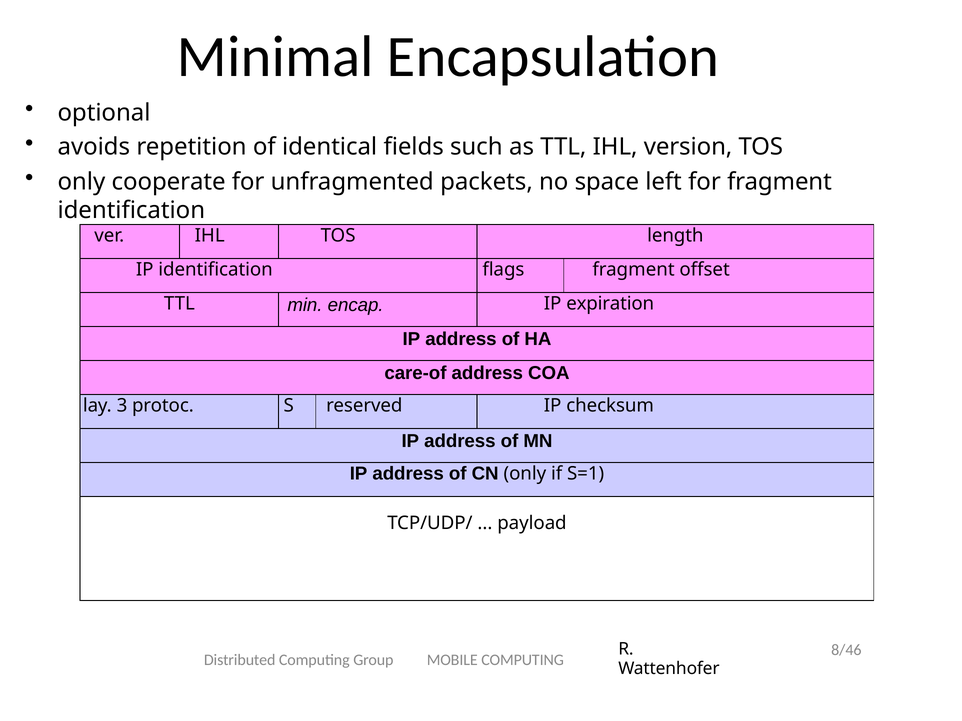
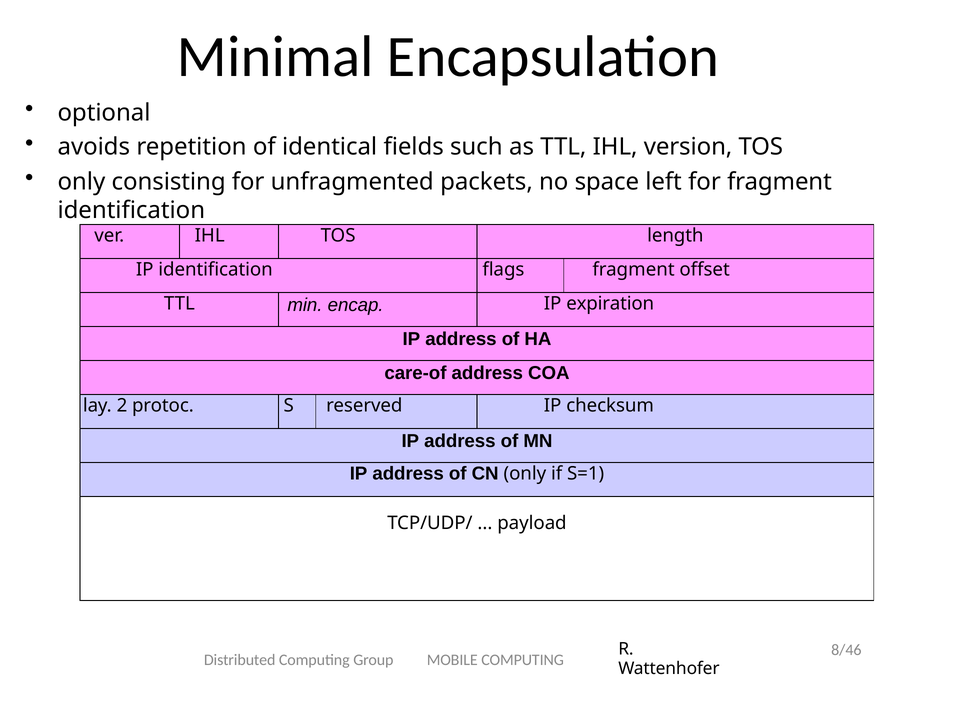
cooperate: cooperate -> consisting (169, 182)
3: 3 -> 2 (122, 406)
